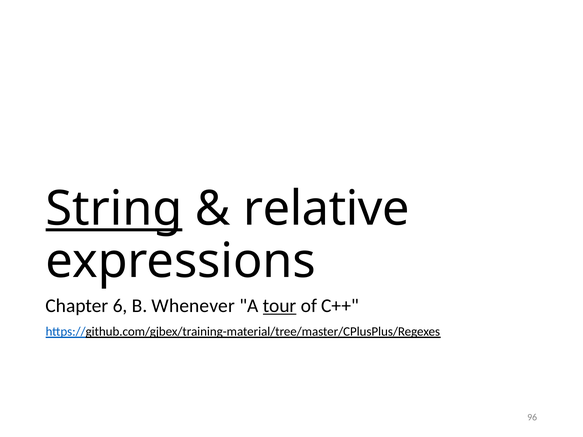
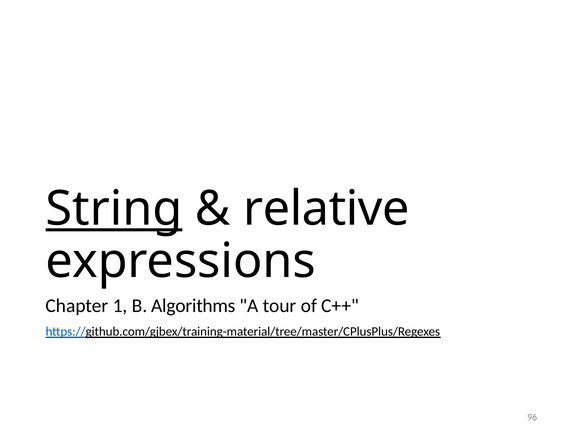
6: 6 -> 1 (120, 306)
Whenever: Whenever -> Algorithms (193, 306)
tour underline: present -> none (280, 306)
